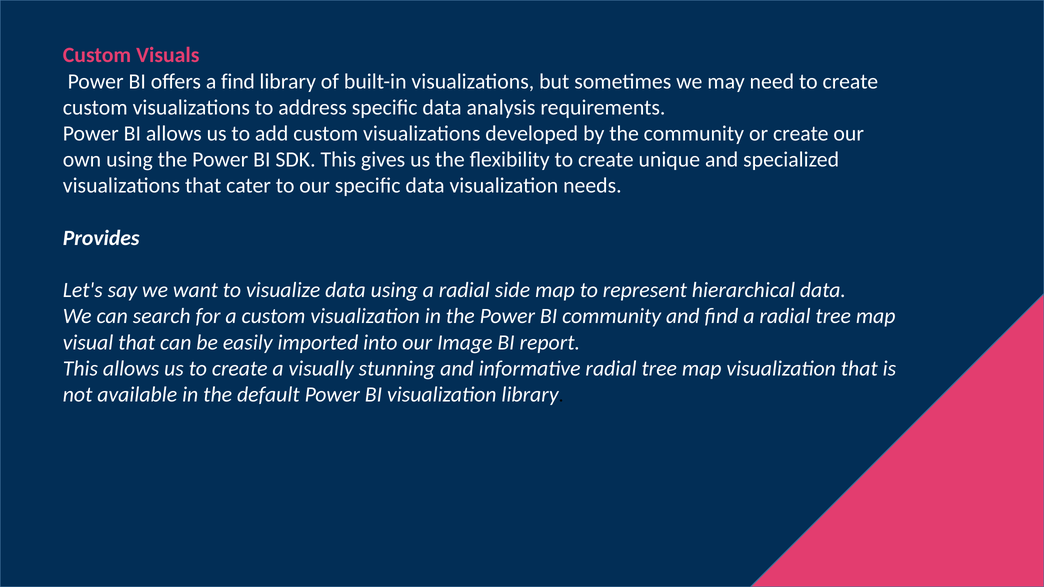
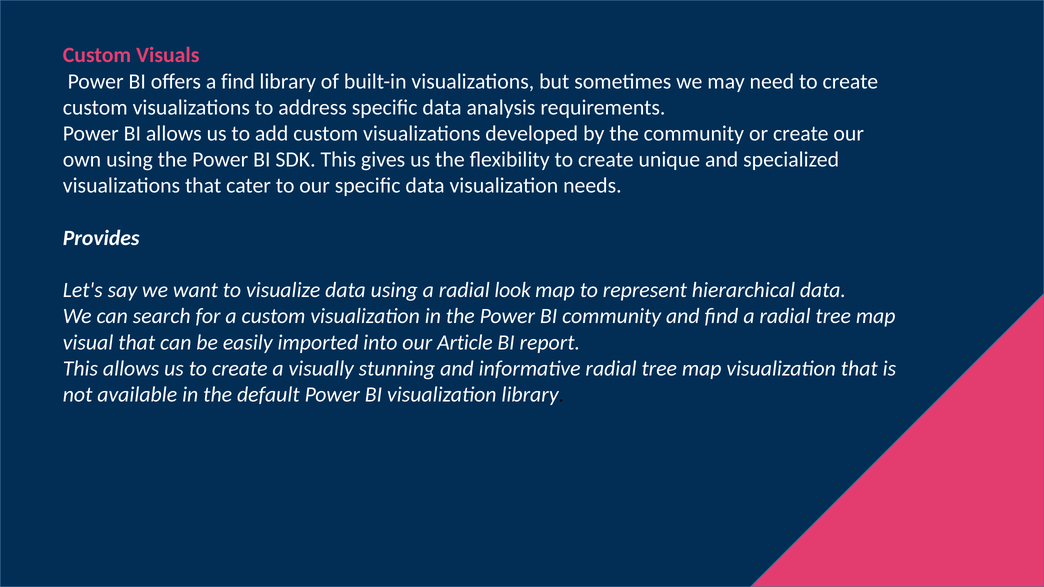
side: side -> look (513, 290)
Image: Image -> Article (465, 343)
